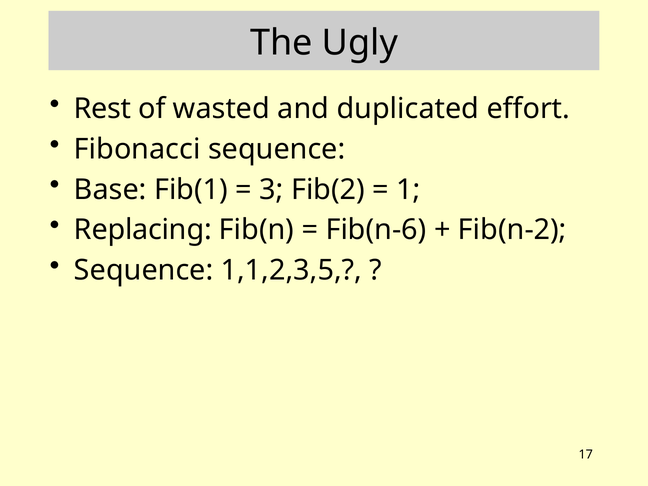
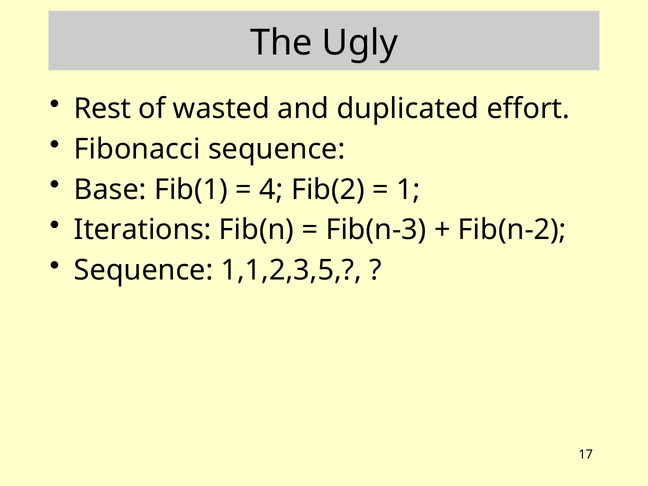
3: 3 -> 4 (271, 190)
Replacing: Replacing -> Iterations (143, 230)
Fib(n-6: Fib(n-6 -> Fib(n-3 (376, 230)
